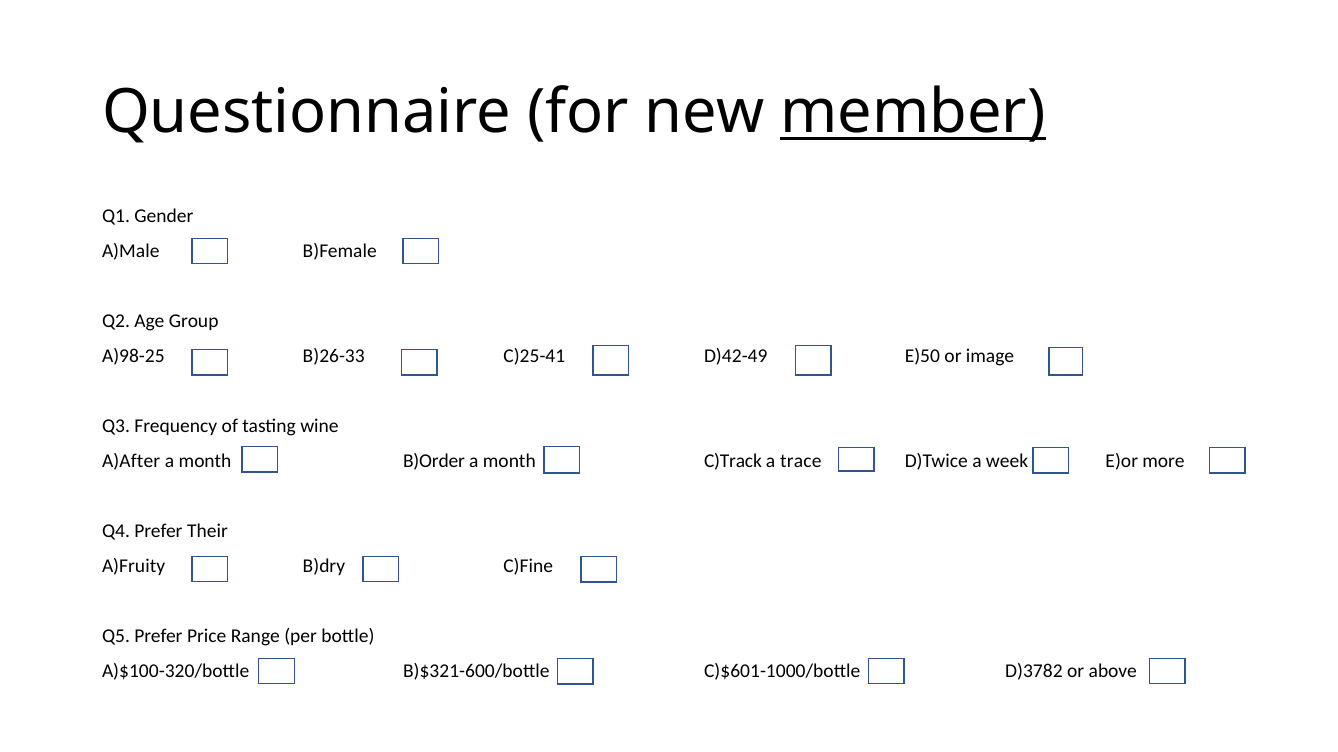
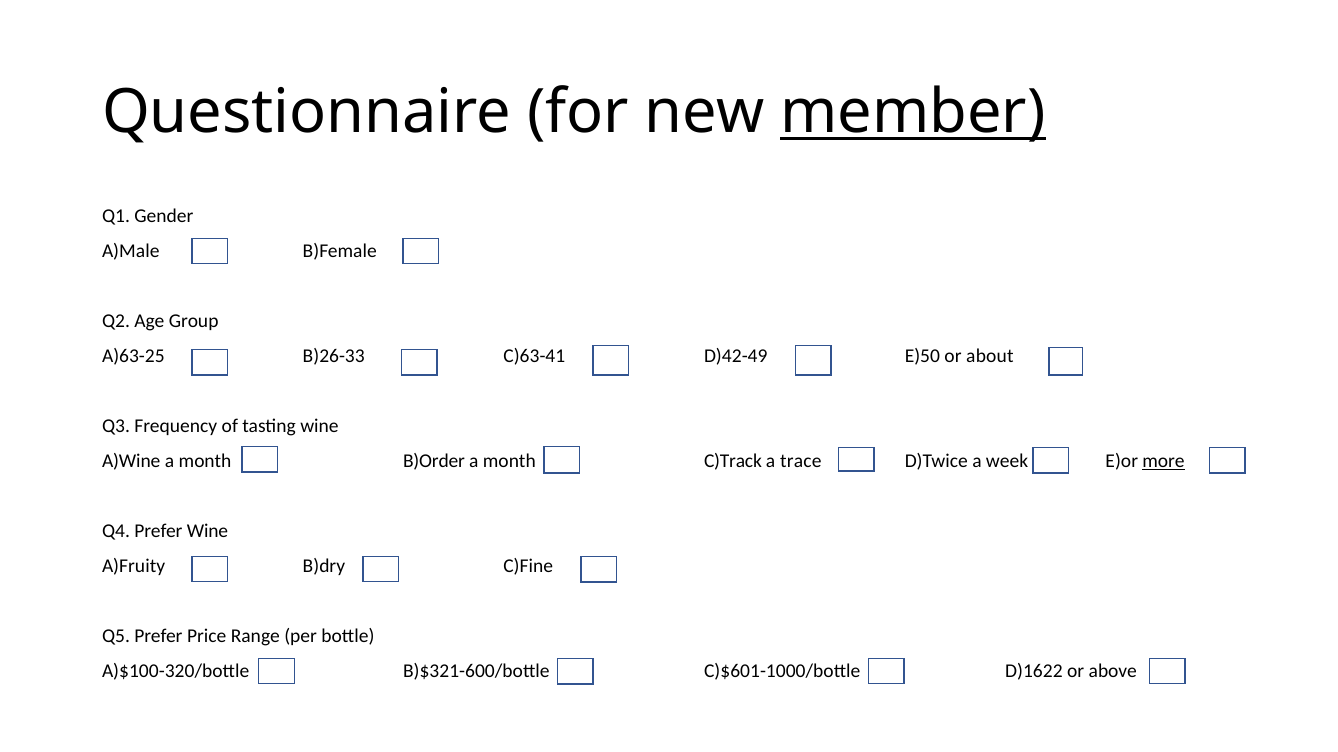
A)98-25: A)98-25 -> A)63-25 (133, 356)
C)25-41: C)25-41 -> C)63-41 (534, 356)
image: image -> about (990, 356)
A)After: A)After -> A)Wine (131, 461)
more underline: none -> present (1164, 461)
Prefer Their: Their -> Wine (208, 531)
D)3782: D)3782 -> D)1622 (1034, 672)
